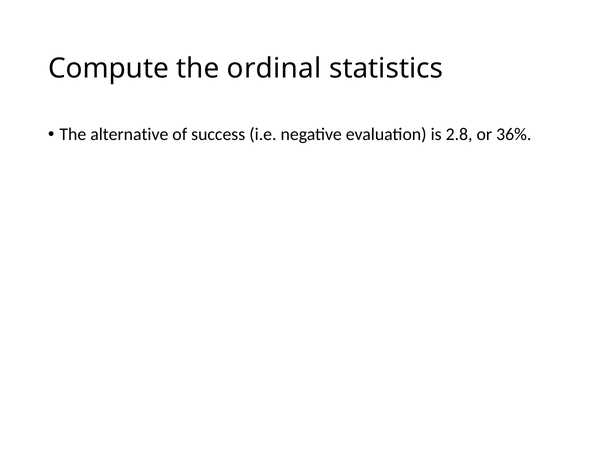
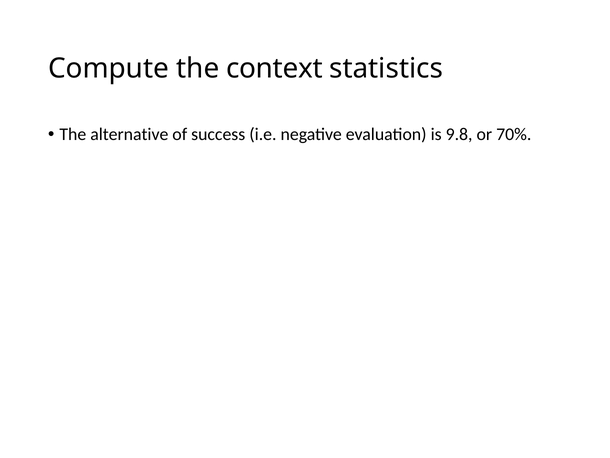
ordinal: ordinal -> context (274, 68)
2.8: 2.8 -> 9.8 (459, 134)
36%: 36% -> 70% (514, 134)
